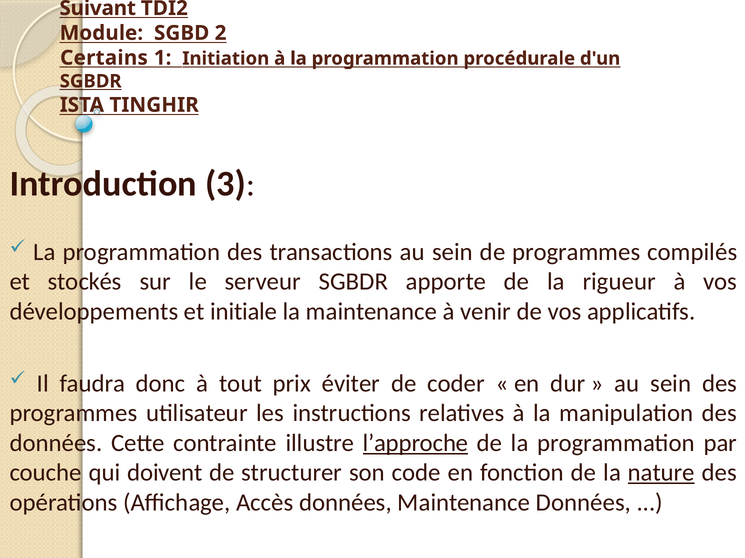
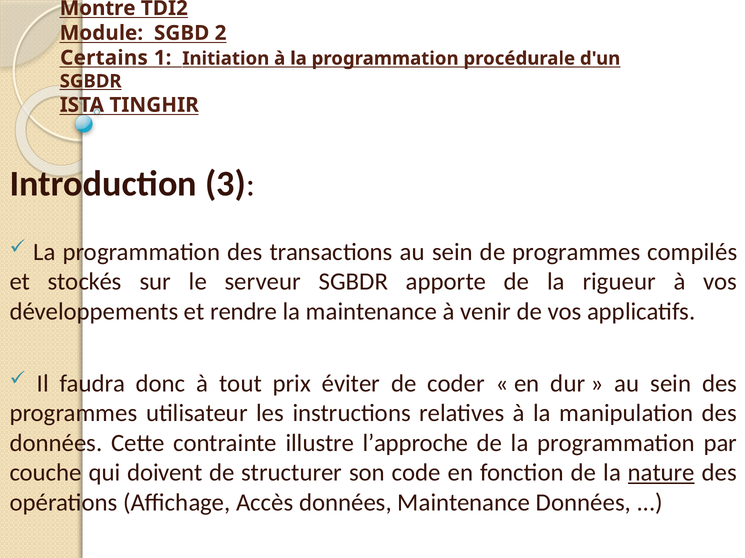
Suivant: Suivant -> Montre (98, 8)
initiale: initiale -> rendre (244, 312)
l’approche underline: present -> none (416, 444)
